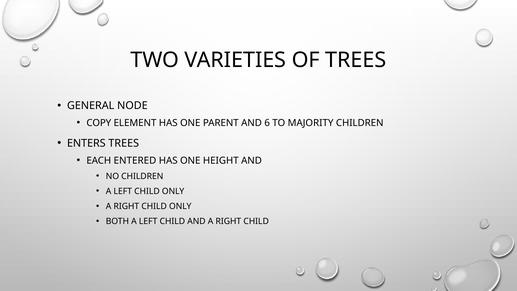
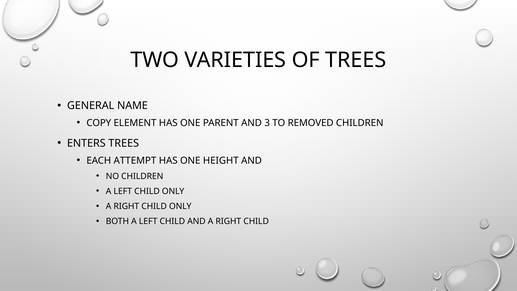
NODE: NODE -> NAME (132, 106)
6: 6 -> 3 (267, 123)
MAJORITY: MAJORITY -> REMOVED (311, 123)
ENTERED: ENTERED -> ATTEMPT (135, 160)
